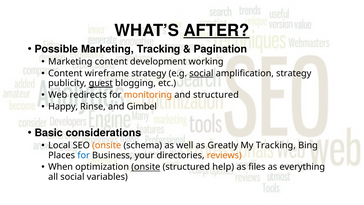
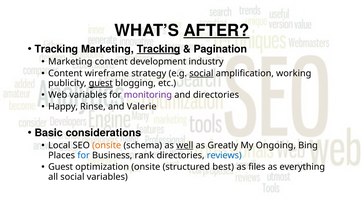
Possible: Possible -> Tracking (56, 49)
Tracking underline: none -> present (159, 49)
working: working -> industry (206, 62)
amplification strategy: strategy -> working (294, 73)
Web redirects: redirects -> variables (88, 95)
monitoring colour: orange -> purple (148, 95)
and structured: structured -> directories (216, 95)
Gimbel: Gimbel -> Valerie (142, 107)
well underline: none -> present (185, 145)
My Tracking: Tracking -> Ongoing (276, 145)
your: your -> rank (144, 155)
reviews colour: orange -> blue (224, 155)
When: When -> Guest (61, 167)
onsite underline: present -> none (146, 167)
help: help -> best (223, 167)
